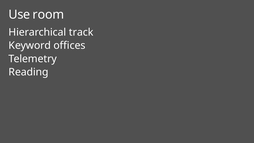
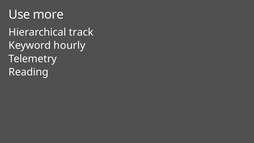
room: room -> more (48, 15)
offices: offices -> hourly (69, 45)
